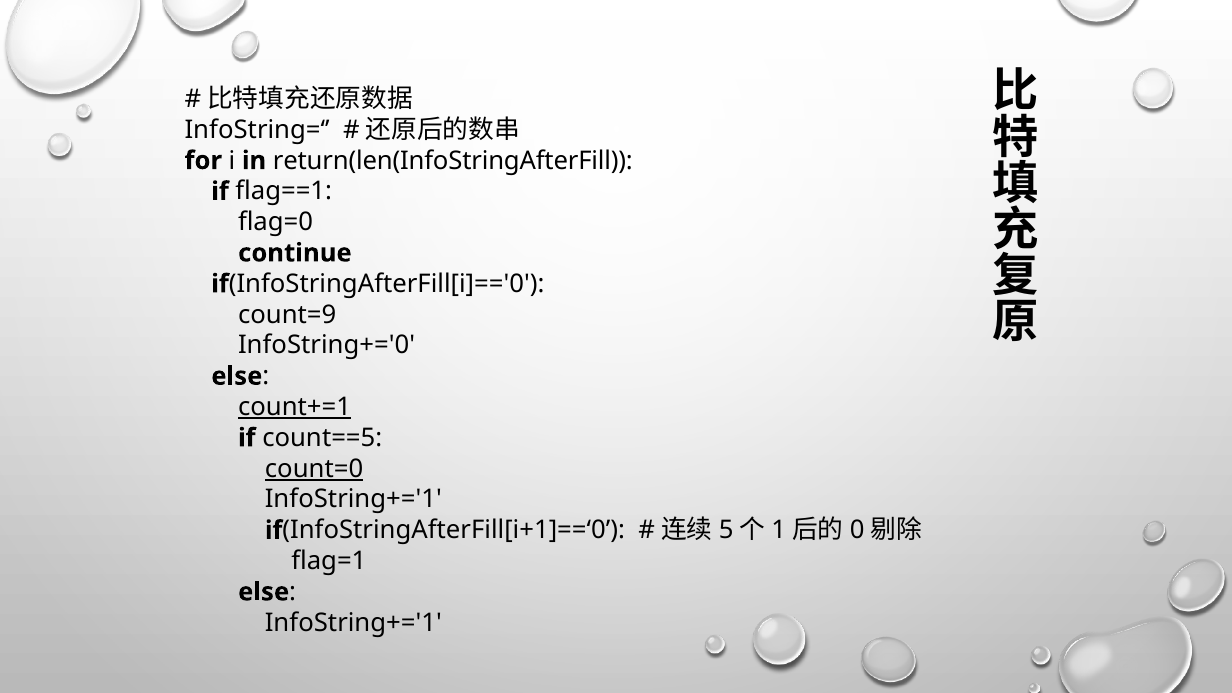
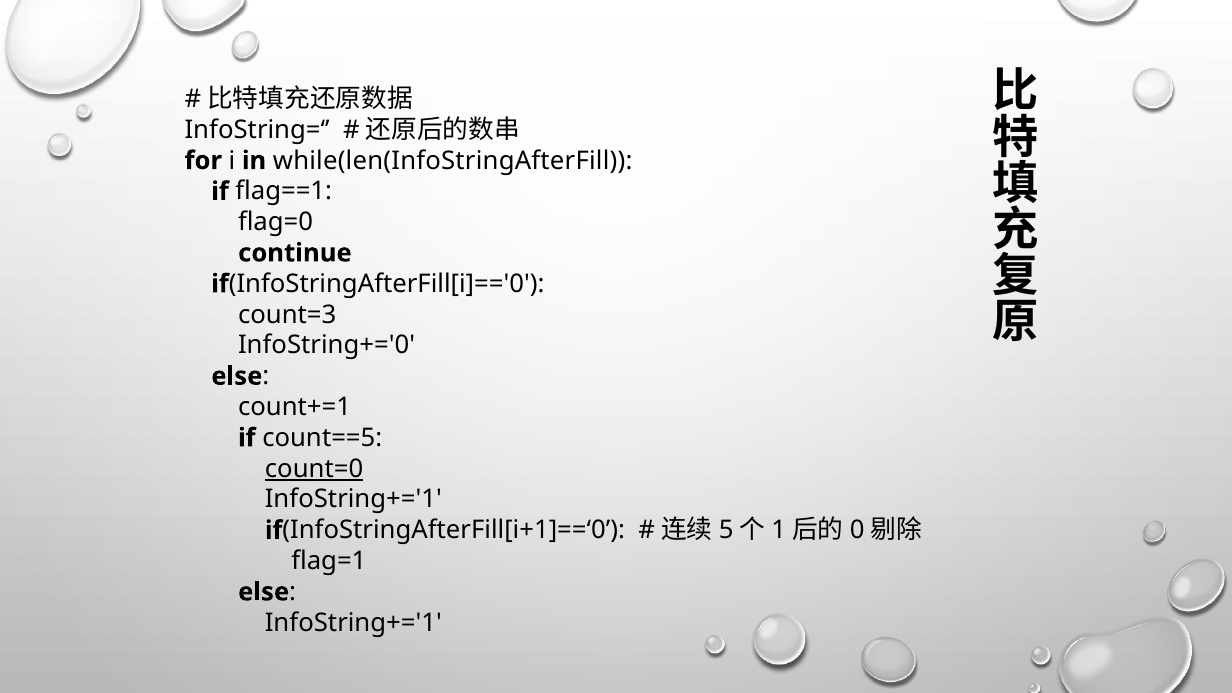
return(len(InfoStringAfterFill: return(len(InfoStringAfterFill -> while(len(InfoStringAfterFill (453, 161)
count=9: count=9 -> count=3 (287, 315)
count+=1 underline: present -> none (295, 407)
